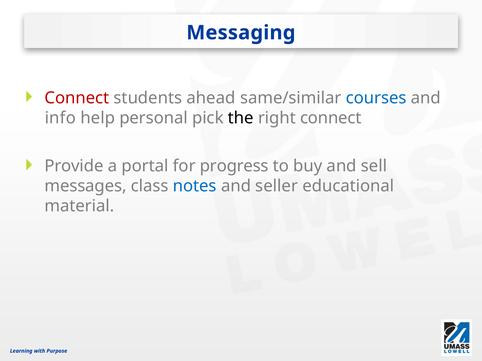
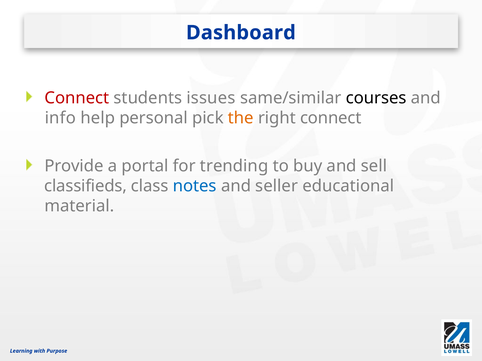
Messaging: Messaging -> Dashboard (241, 33)
ahead: ahead -> issues (211, 98)
courses colour: blue -> black (376, 98)
the colour: black -> orange (241, 118)
progress: progress -> trending (234, 166)
messages: messages -> classifieds (86, 186)
